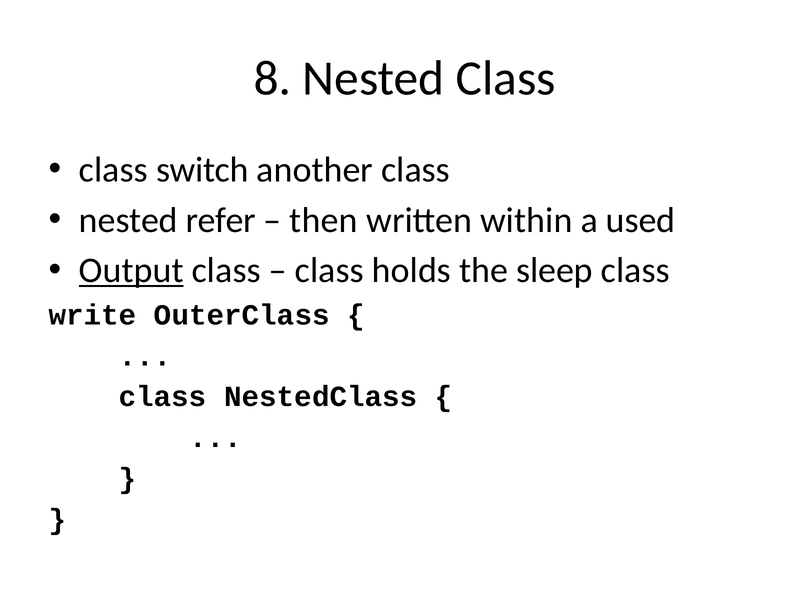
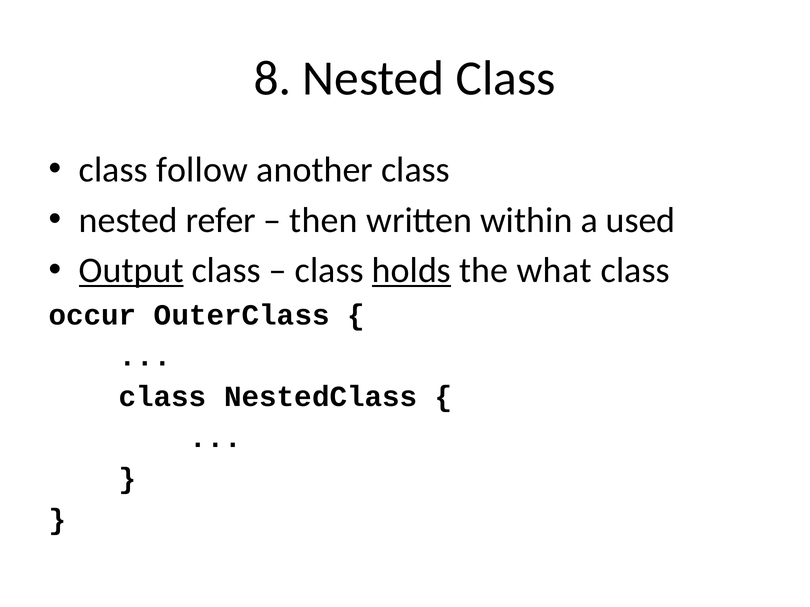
switch: switch -> follow (202, 170)
holds underline: none -> present (411, 271)
sleep: sleep -> what (554, 271)
write: write -> occur (92, 315)
